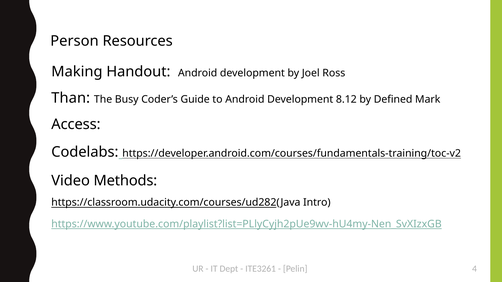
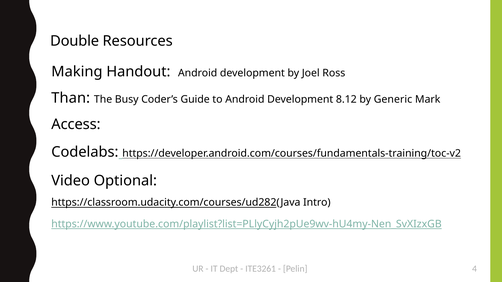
Person: Person -> Double (75, 41)
Defined: Defined -> Generic (393, 100)
Methods: Methods -> Optional (125, 181)
